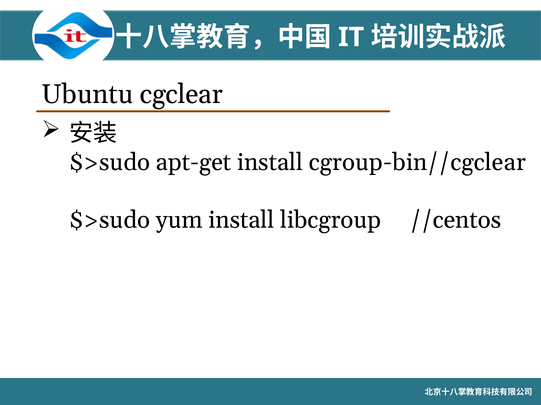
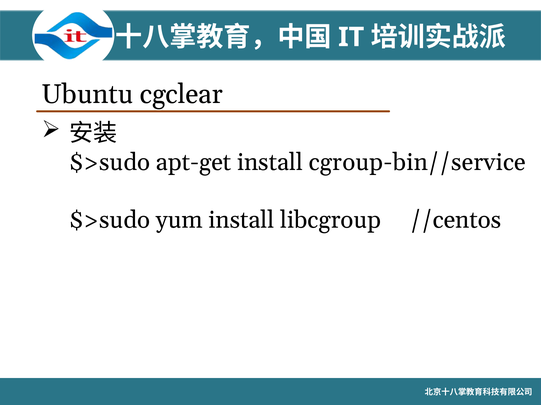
cgroup-bin//cgclear: cgroup-bin//cgclear -> cgroup-bin//service (417, 163)
